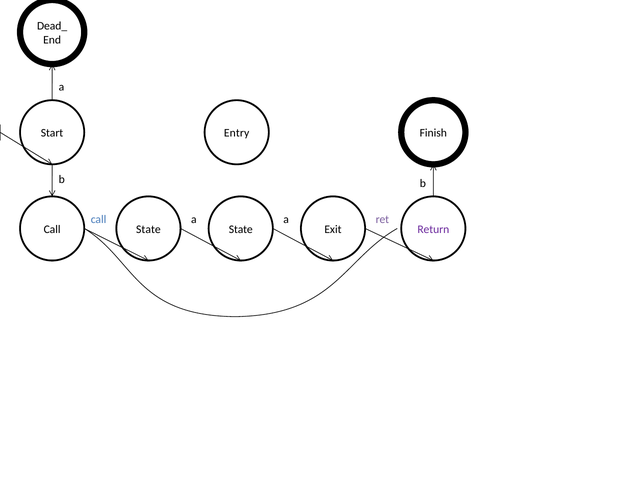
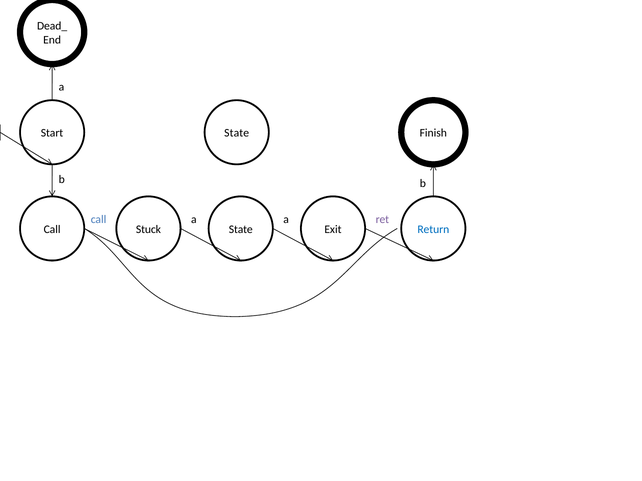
Entry: Entry -> State (237, 133)
Call State: State -> Stuck (148, 229)
Return colour: purple -> blue (433, 229)
